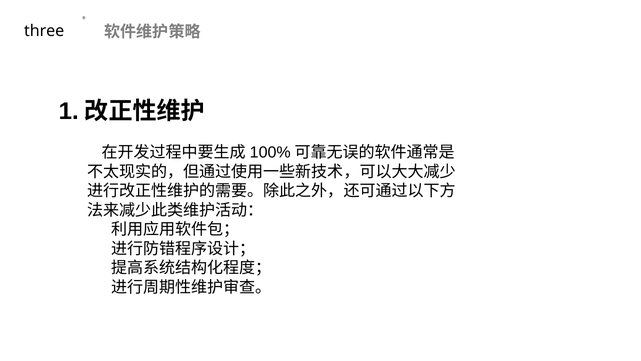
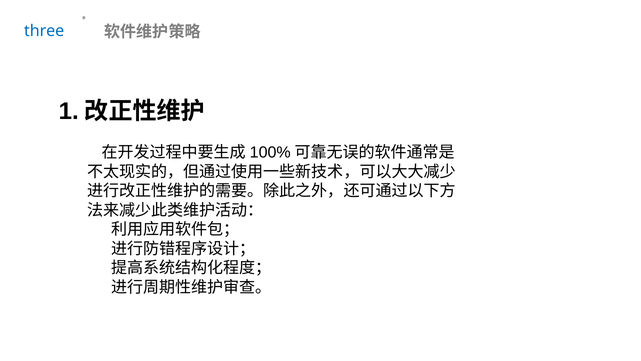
three colour: black -> blue (44, 31)
